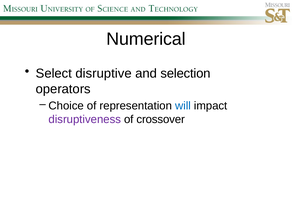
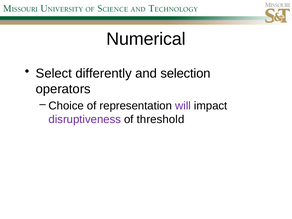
disruptive: disruptive -> differently (104, 73)
will colour: blue -> purple (183, 106)
crossover: crossover -> threshold (161, 119)
